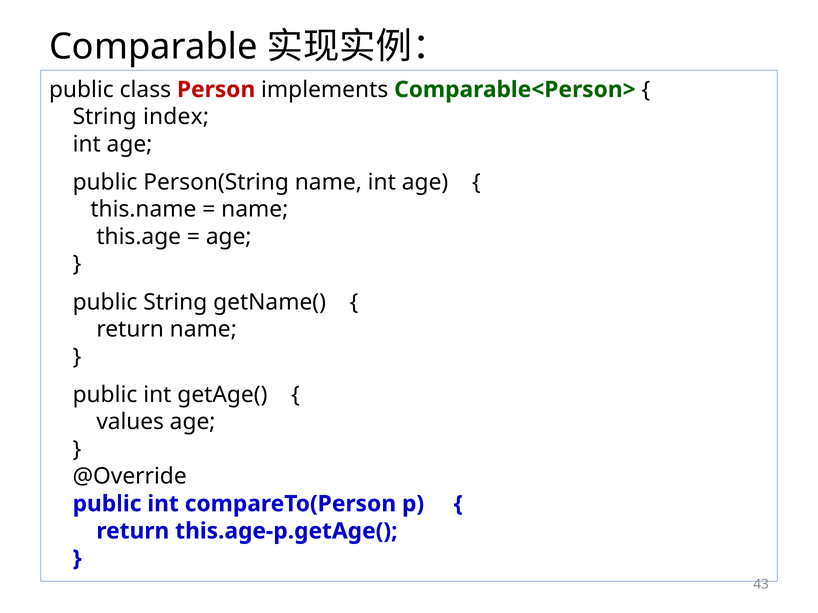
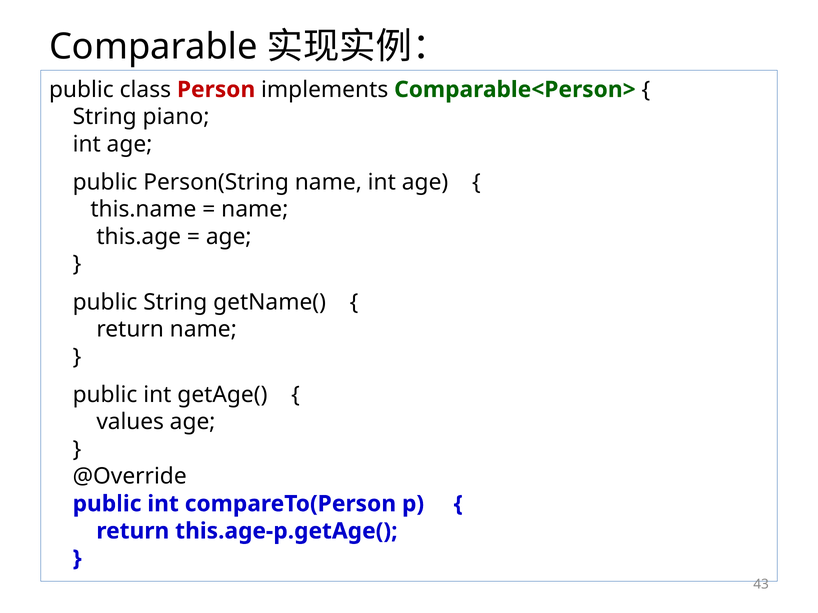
index: index -> piano (176, 117)
